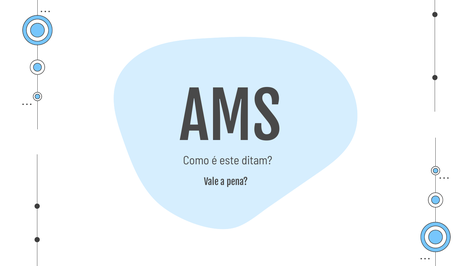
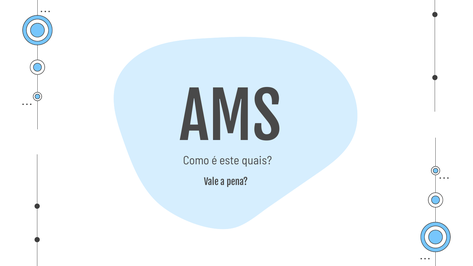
ditam: ditam -> quais (257, 161)
